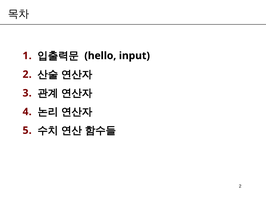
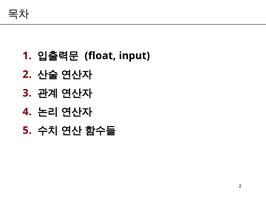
hello: hello -> float (100, 56)
